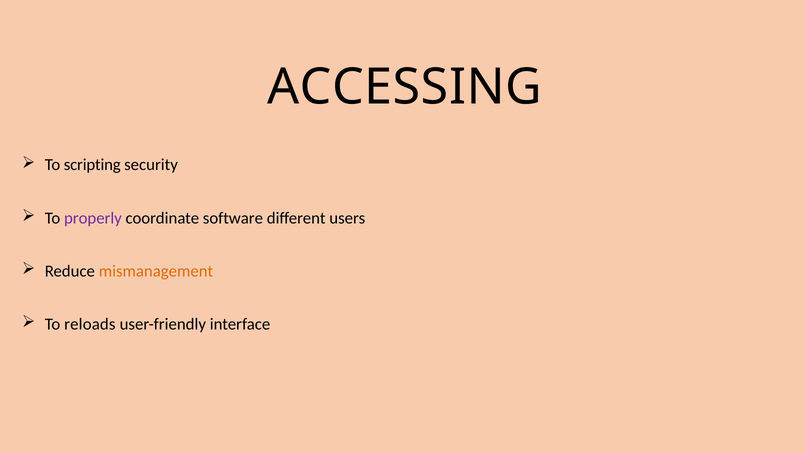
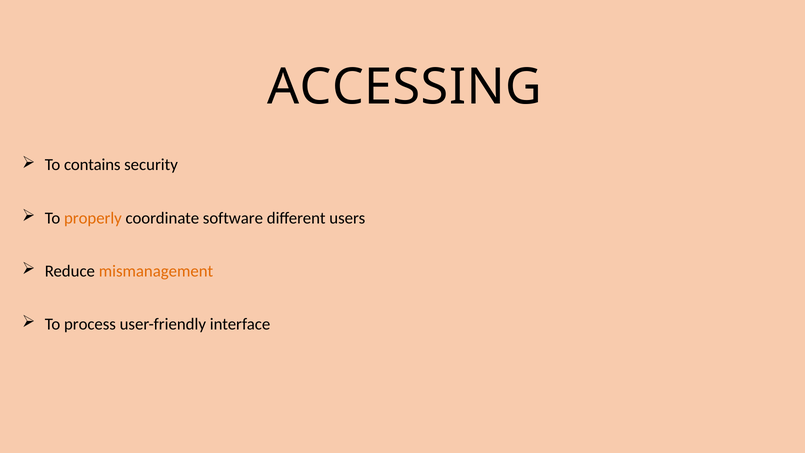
scripting: scripting -> contains (92, 165)
properly colour: purple -> orange (93, 218)
reloads: reloads -> process (90, 324)
